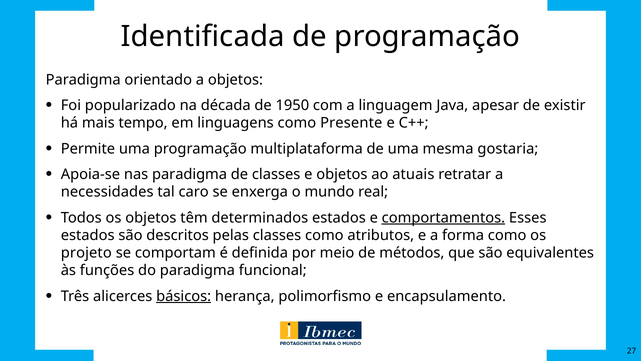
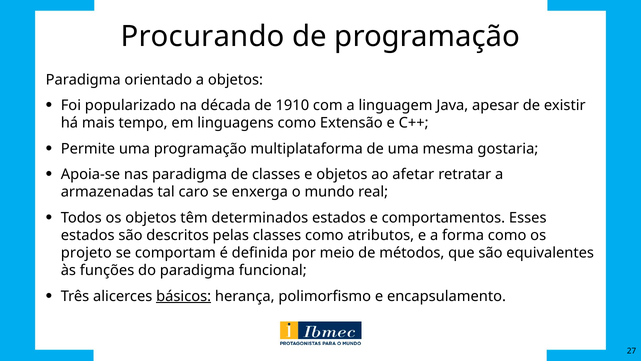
Identificada: Identificada -> Procurando (203, 36)
1950: 1950 -> 1910 (292, 105)
Presente: Presente -> Extensão (351, 123)
atuais: atuais -> afetar (413, 174)
necessidades: necessidades -> armazenadas (107, 192)
comportamentos underline: present -> none (443, 217)
